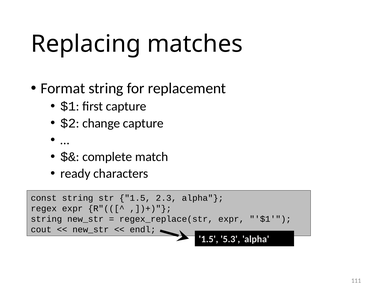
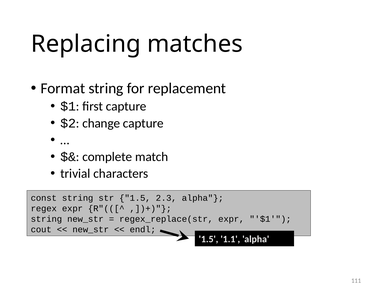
ready: ready -> trivial (75, 174)
5.3: 5.3 -> 1.1 (230, 239)
